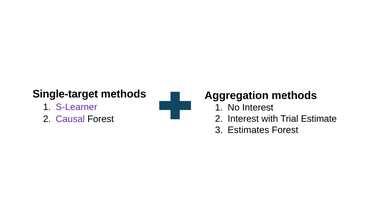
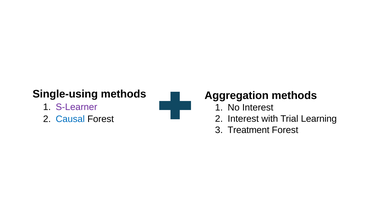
Single-target: Single-target -> Single-using (65, 94)
Estimate: Estimate -> Learning (319, 119)
Causal colour: purple -> blue (70, 119)
Estimates: Estimates -> Treatment (249, 130)
